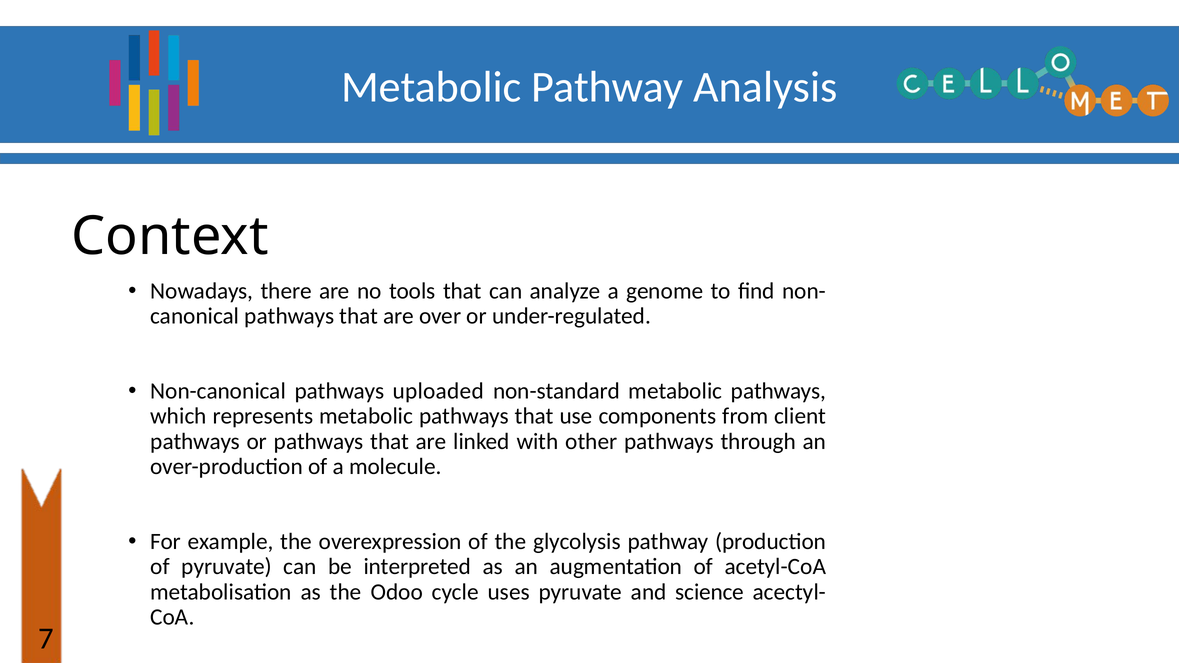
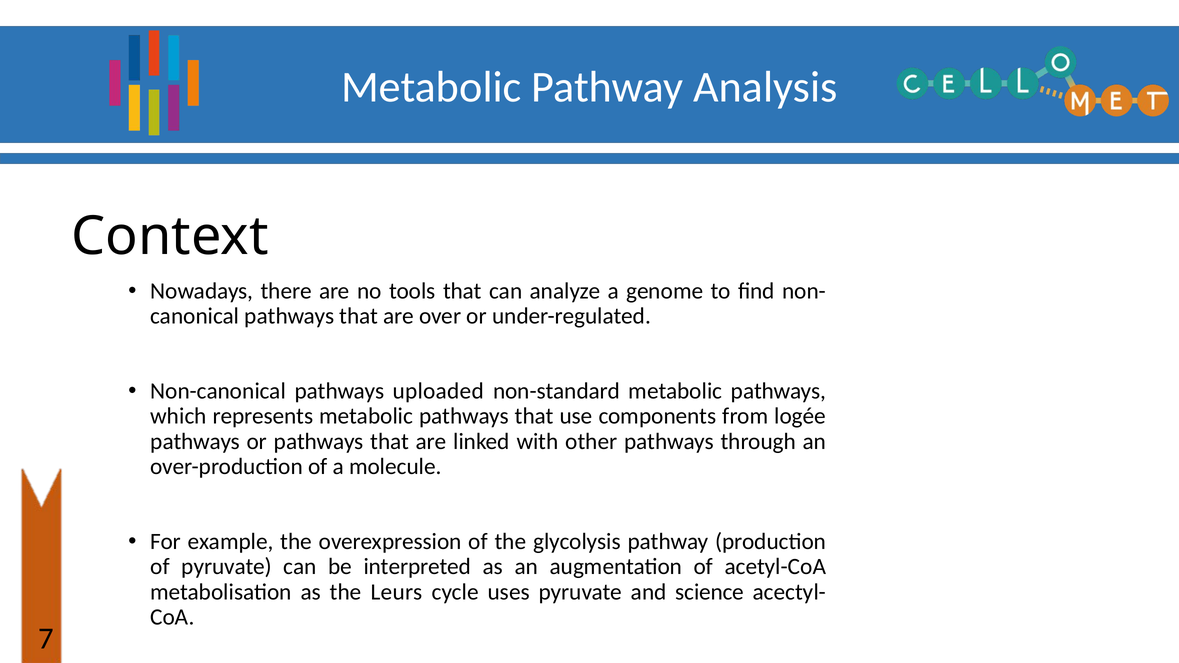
client: client -> logée (800, 416)
Odoo: Odoo -> Leurs (397, 592)
